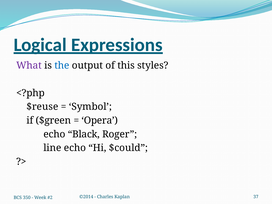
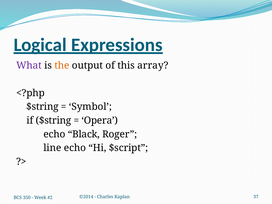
the colour: blue -> orange (62, 65)
styles: styles -> array (153, 65)
$reuse: $reuse -> $string (42, 107)
if $green: $green -> $string (53, 120)
$could: $could -> $script (128, 148)
